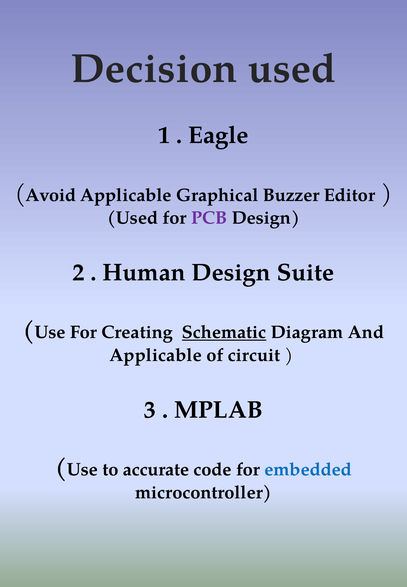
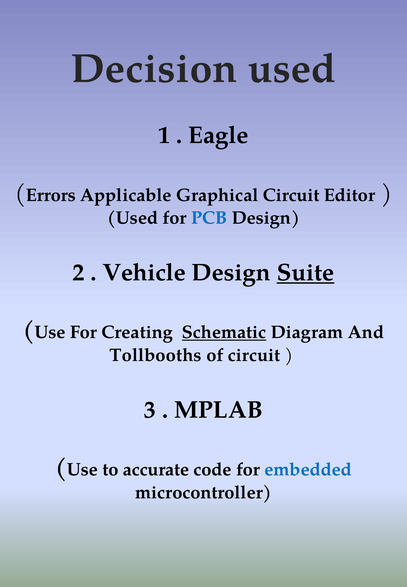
Avoid: Avoid -> Errors (51, 195)
Graphical Buzzer: Buzzer -> Circuit (291, 195)
PCB colour: purple -> blue (209, 218)
Human: Human -> Vehicle (144, 273)
Suite underline: none -> present (306, 273)
Applicable: Applicable -> Tollbooths (156, 356)
